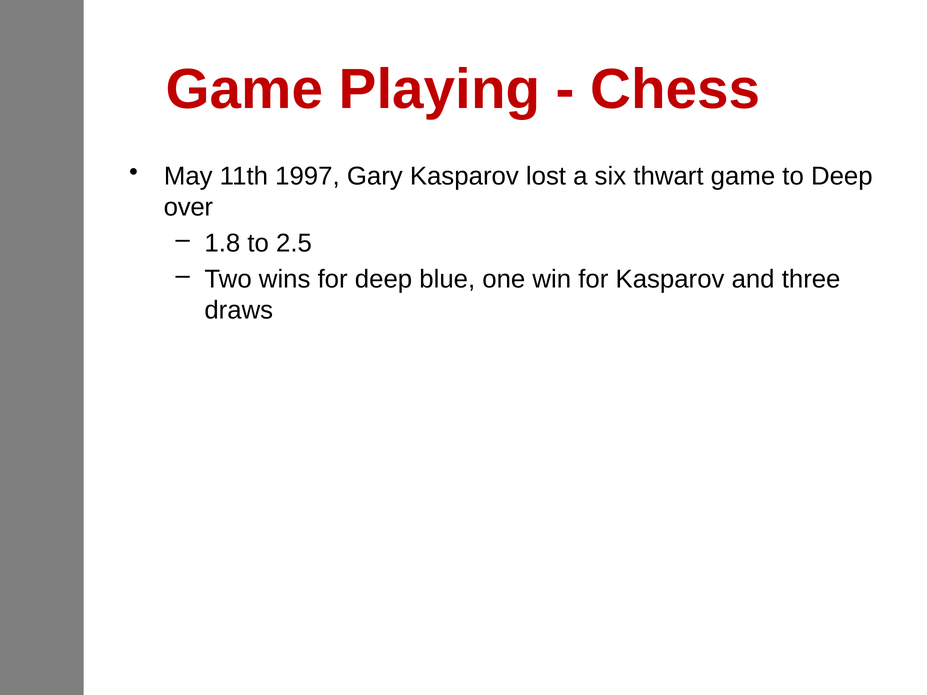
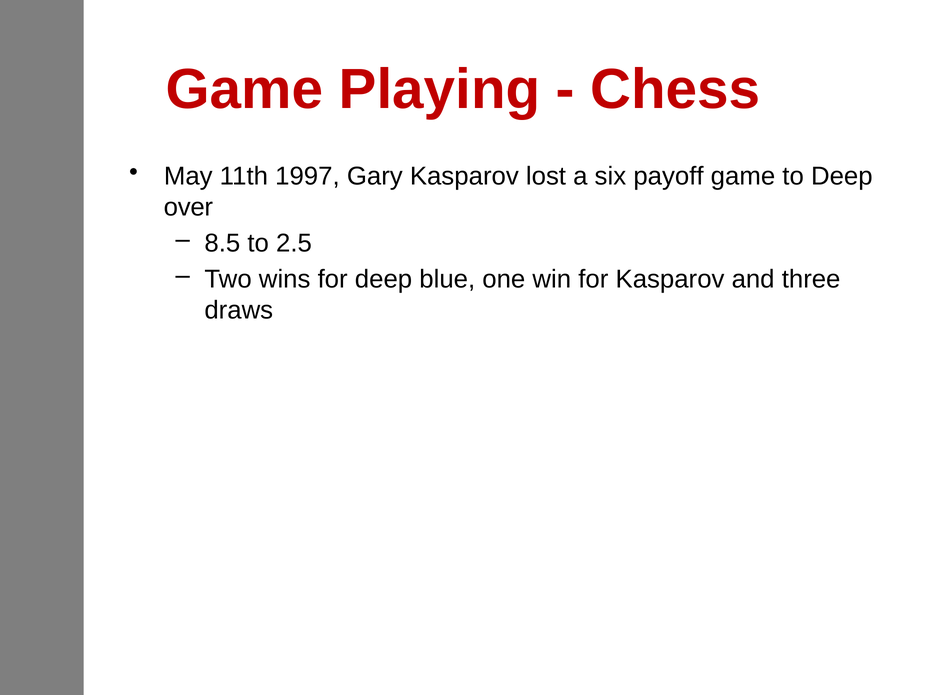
thwart: thwart -> payoff (668, 176)
1.8: 1.8 -> 8.5 (222, 243)
